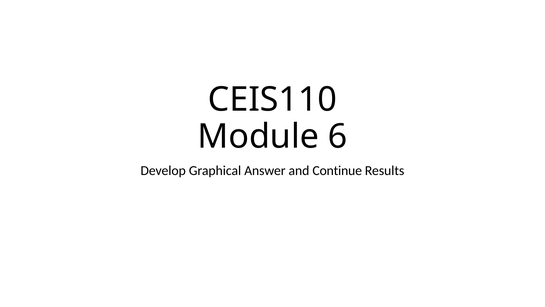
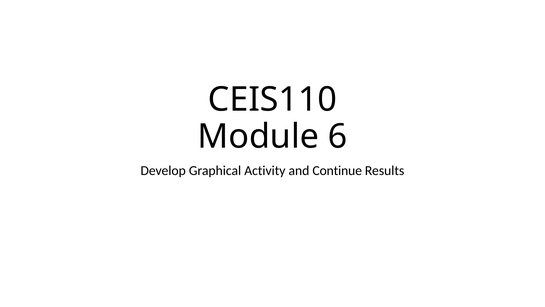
Answer: Answer -> Activity (265, 170)
